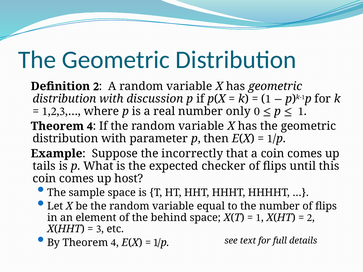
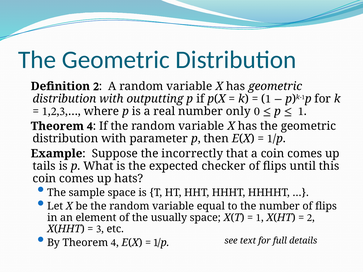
discussion: discussion -> outputting (155, 99)
host: host -> hats (129, 179)
behind: behind -> usually (169, 218)
